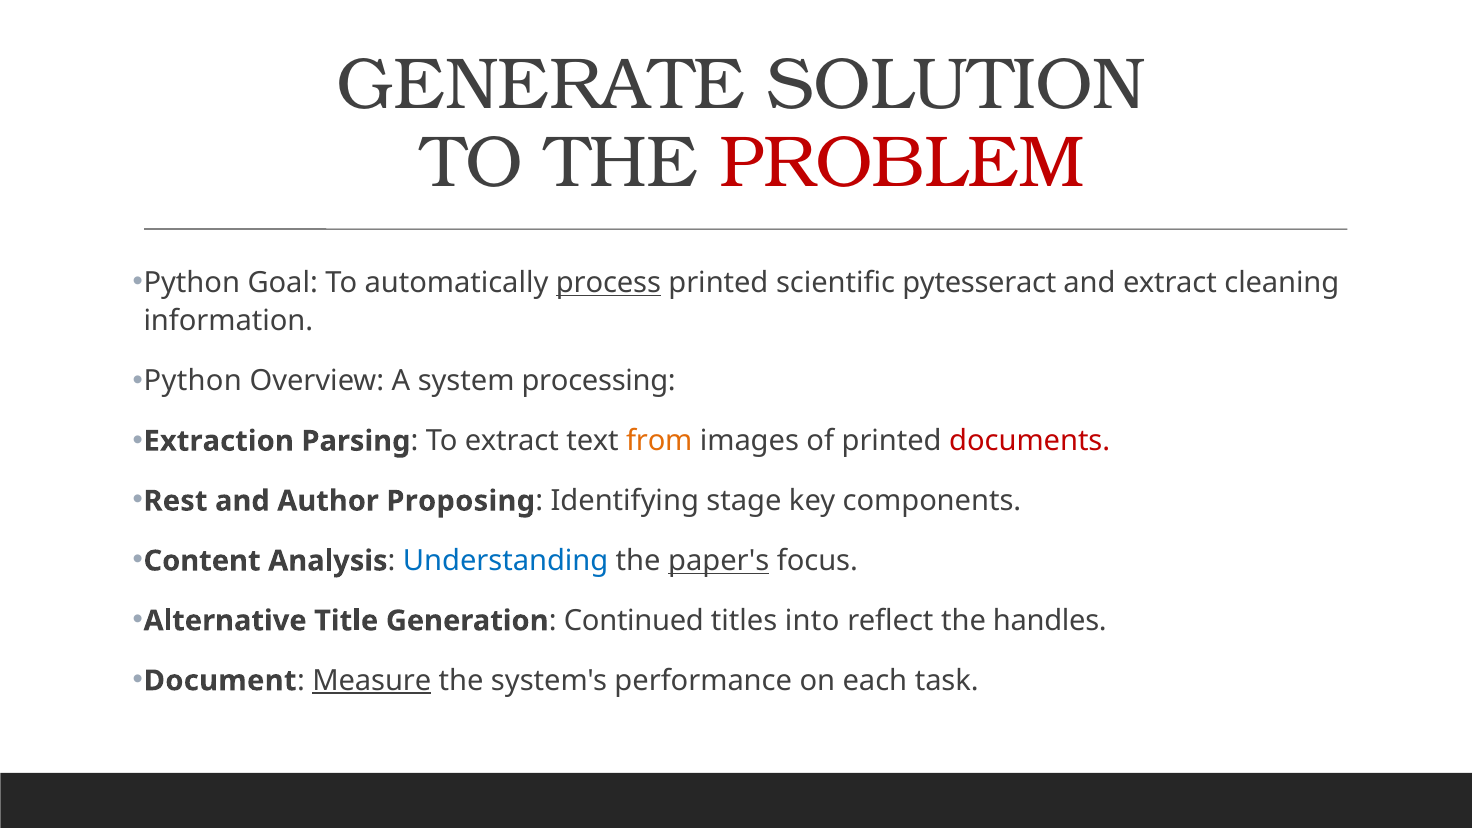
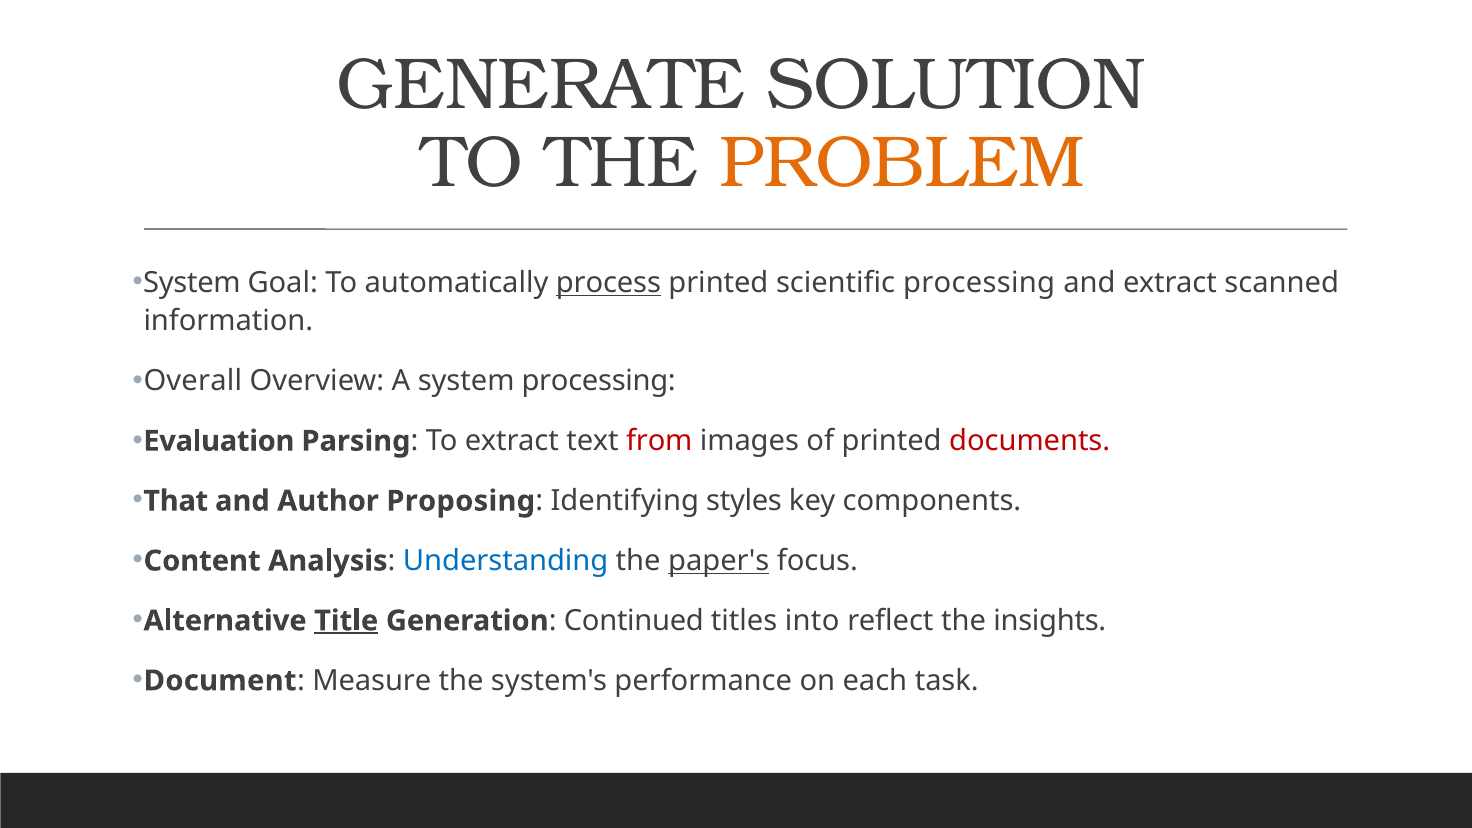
PROBLEM colour: red -> orange (902, 162)
Python: Python -> System (192, 283)
scientific pytesseract: pytesseract -> processing (979, 283)
cleaning: cleaning -> scanned (1282, 283)
Python: Python -> Overall (193, 381)
Extraction: Extraction -> Evaluation (219, 441)
from colour: orange -> red (659, 441)
Rest: Rest -> That (176, 501)
stage: stage -> styles (744, 501)
Title underline: none -> present (346, 621)
handles: handles -> insights (1050, 621)
Measure underline: present -> none (372, 681)
